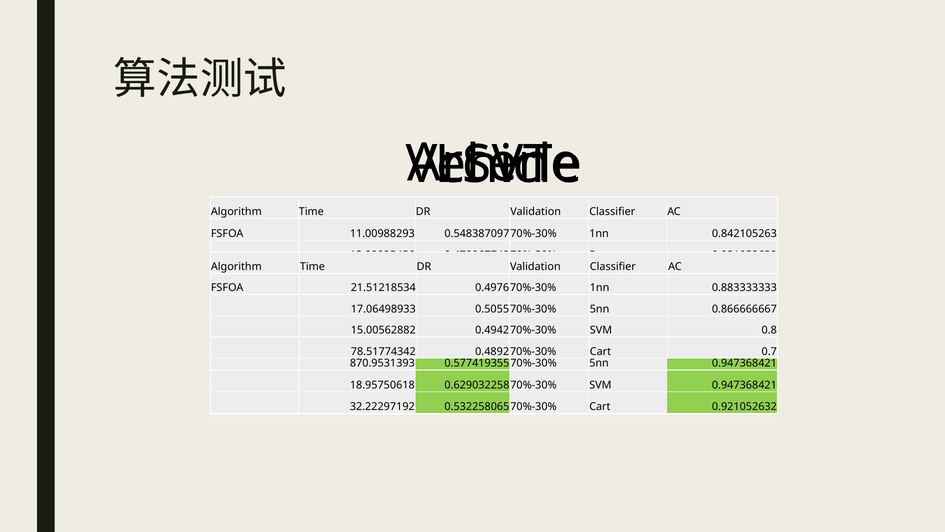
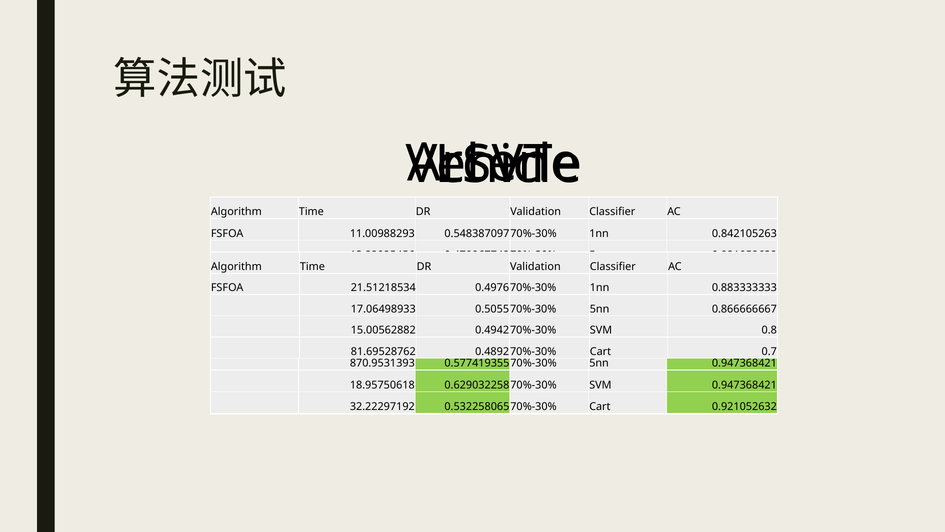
78.51774342: 78.51774342 -> 81.69528762 (383, 351)
